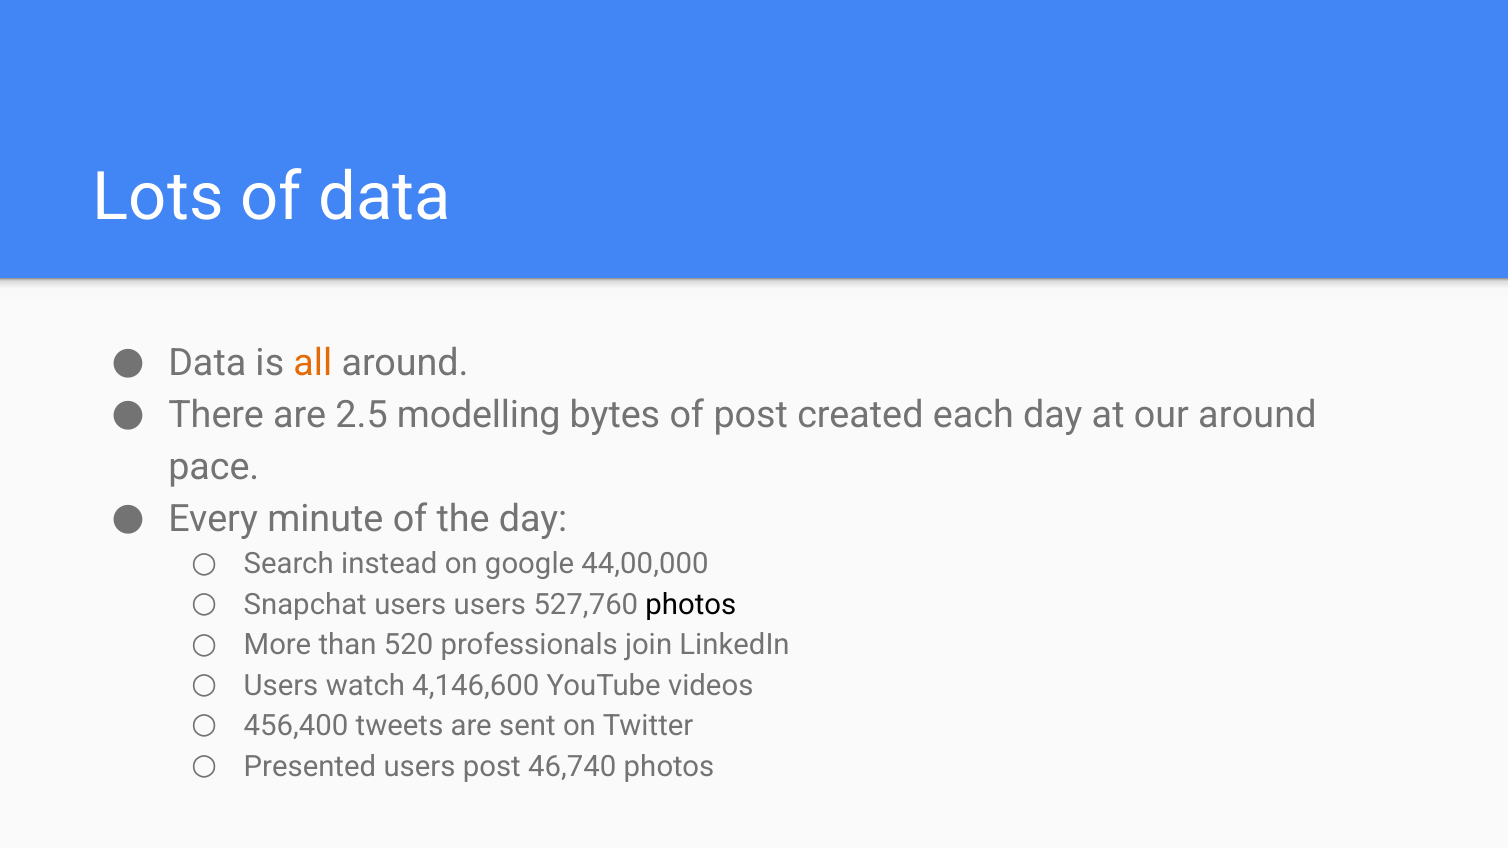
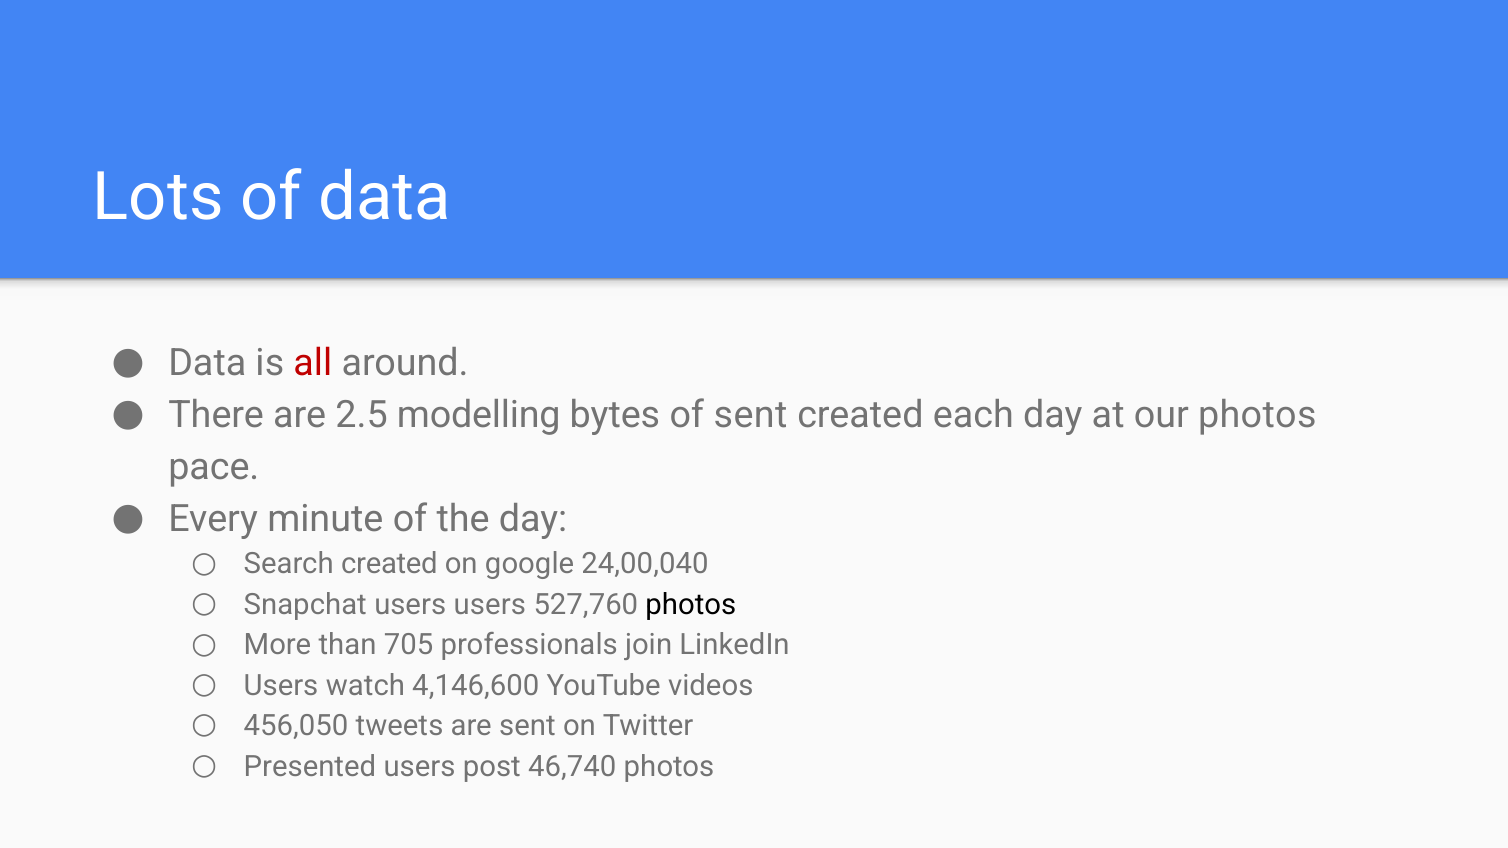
all colour: orange -> red (313, 364)
of post: post -> sent (751, 416)
our around: around -> photos (1257, 416)
Search instead: instead -> created (389, 564)
44,00,000: 44,00,000 -> 24,00,040 (645, 564)
520: 520 -> 705 (409, 645)
456,400: 456,400 -> 456,050 (296, 726)
